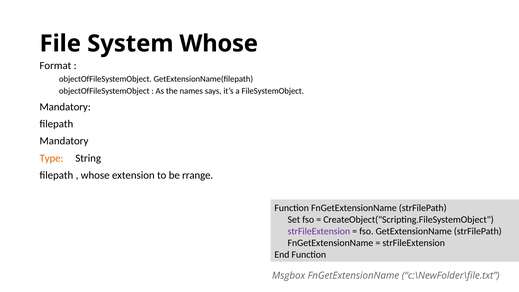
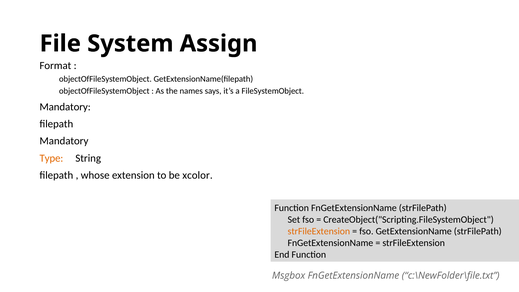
System Whose: Whose -> Assign (219, 44)
rrange: rrange -> xcolor (198, 175)
strFileExtension colour: purple -> orange (319, 231)
